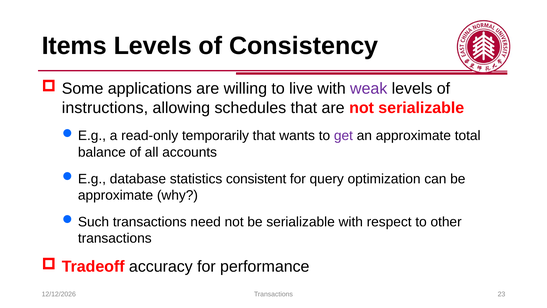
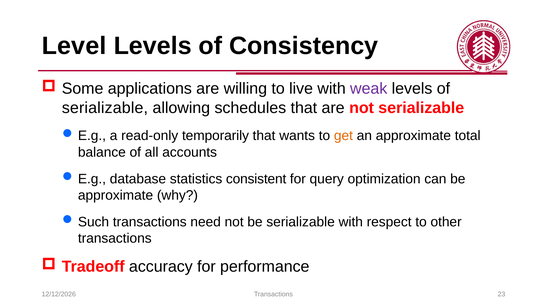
Items: Items -> Level (74, 46)
instructions: instructions -> serializable (105, 108)
get colour: purple -> orange (343, 136)
